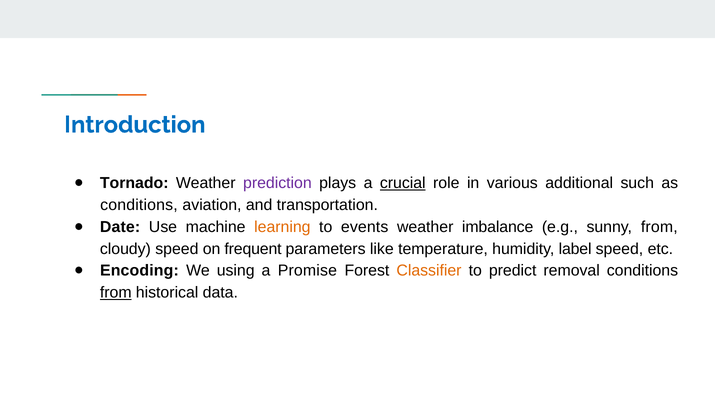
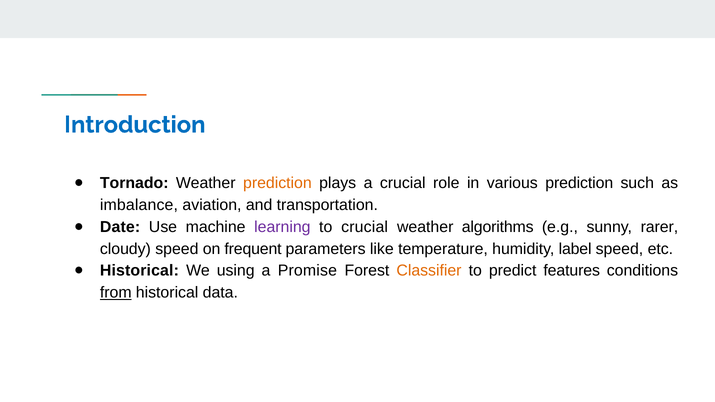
prediction colour: purple -> orange (277, 183)
crucial underline: present -> none (403, 183)
various additional: additional -> prediction (579, 183)
conditions: conditions -> imbalance (139, 205)
learning colour: orange -> purple (282, 227)
to events: events -> crucial (365, 227)
imbalance: imbalance -> algorithms (498, 227)
sunny from: from -> rarer (659, 227)
Encoding: Encoding -> Historical (139, 271)
removal: removal -> features (572, 271)
